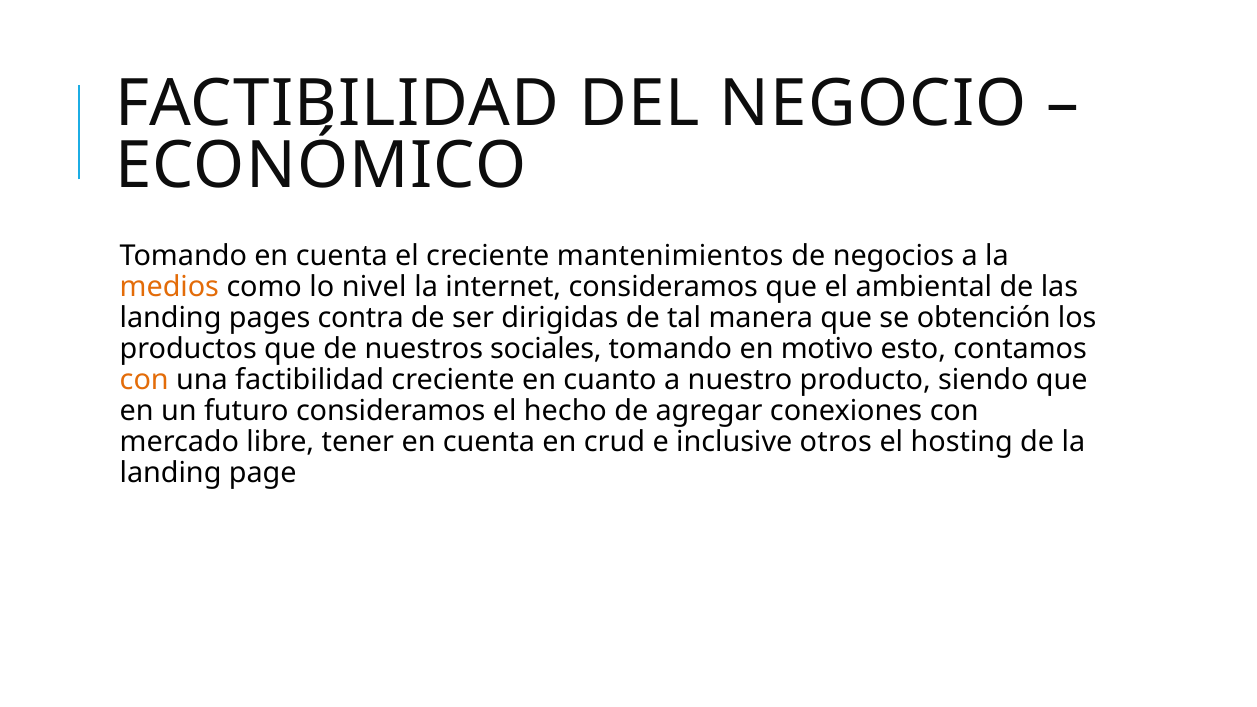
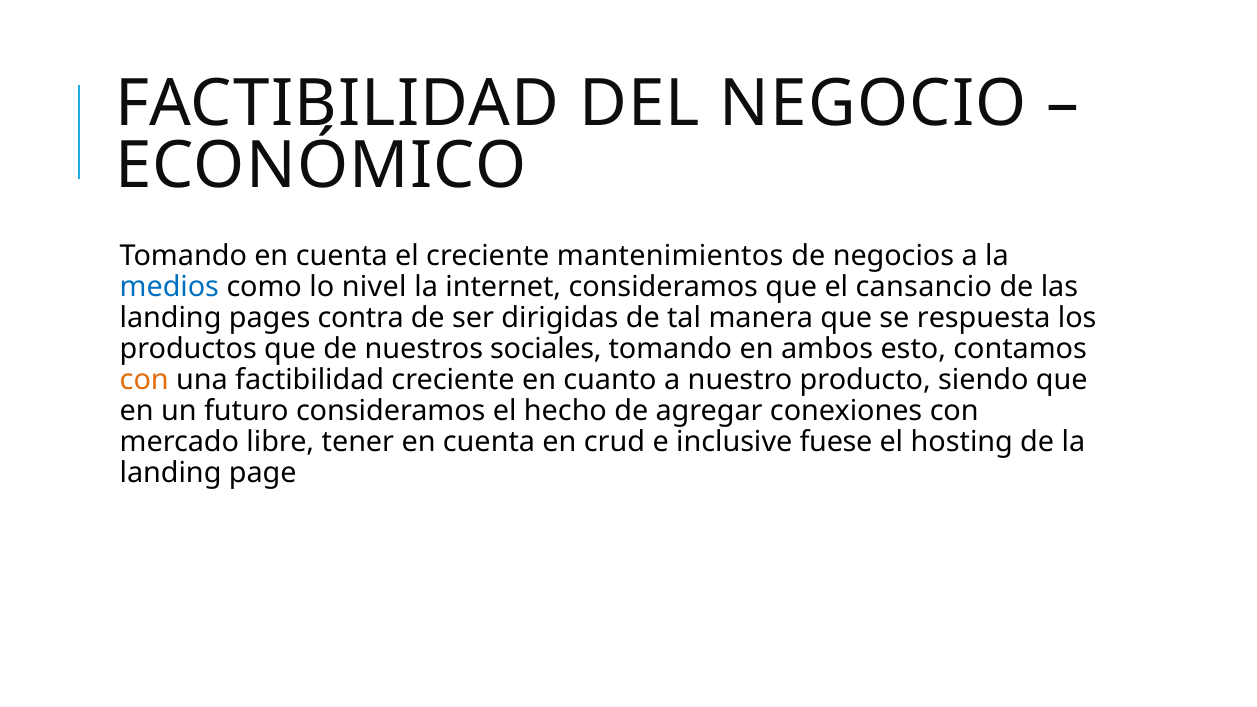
medios colour: orange -> blue (169, 287)
ambiental: ambiental -> cansancio (924, 287)
obtención: obtención -> respuesta (984, 318)
motivo: motivo -> ambos (827, 349)
otros: otros -> fuese (836, 442)
